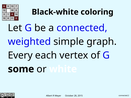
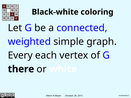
some: some -> there (21, 69)
